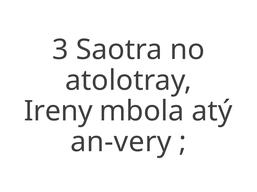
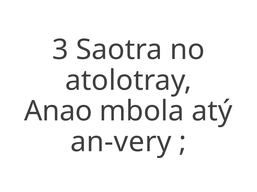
Ireny: Ireny -> Anao (58, 112)
